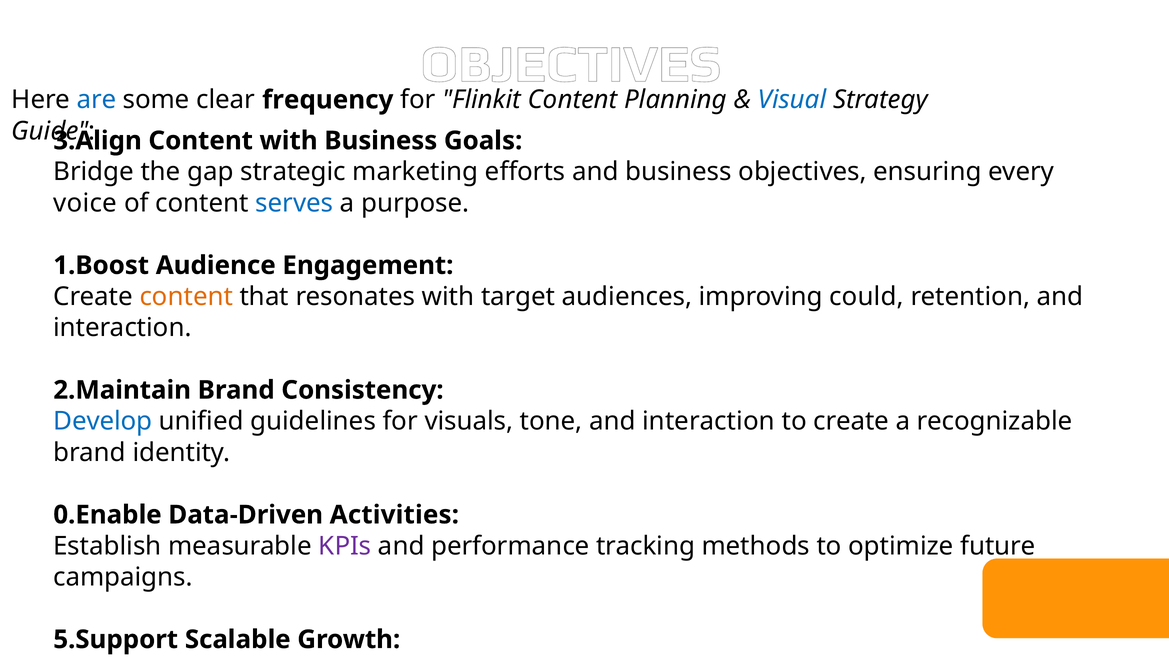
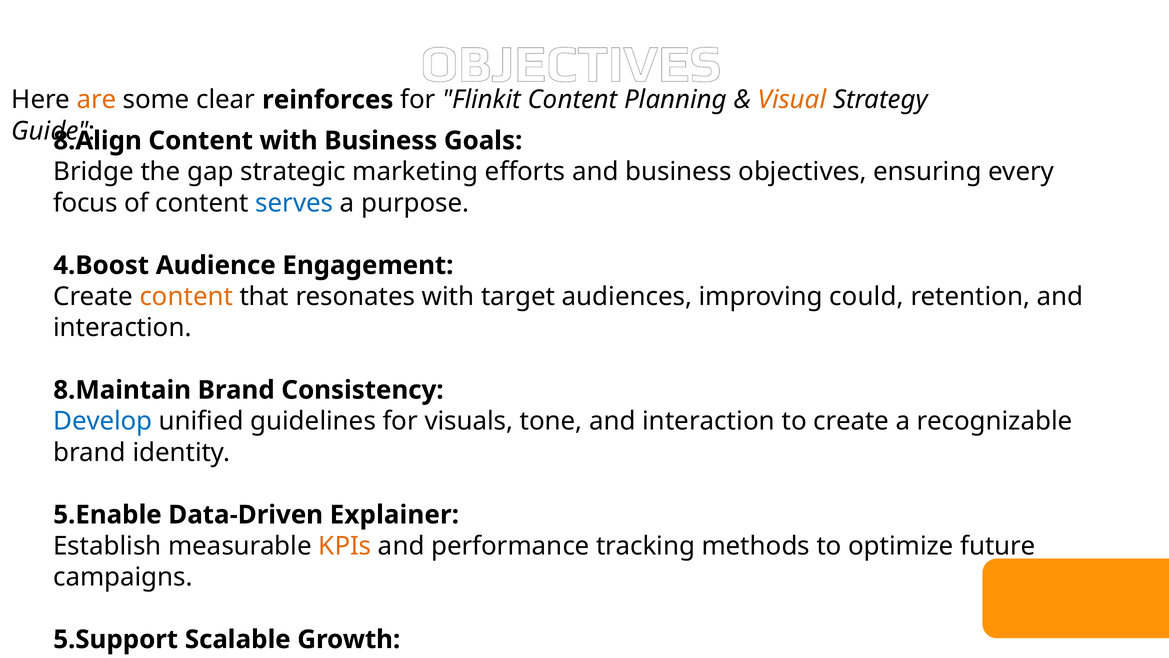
are colour: blue -> orange (96, 100)
frequency: frequency -> reinforces (328, 100)
Visual colour: blue -> orange (792, 100)
3.Align: 3.Align -> 8.Align (98, 141)
voice: voice -> focus (85, 203)
1.Boost: 1.Boost -> 4.Boost (101, 265)
2.Maintain: 2.Maintain -> 8.Maintain (122, 390)
0.Enable: 0.Enable -> 5.Enable (107, 514)
Activities: Activities -> Explainer (394, 514)
KPIs colour: purple -> orange (345, 546)
